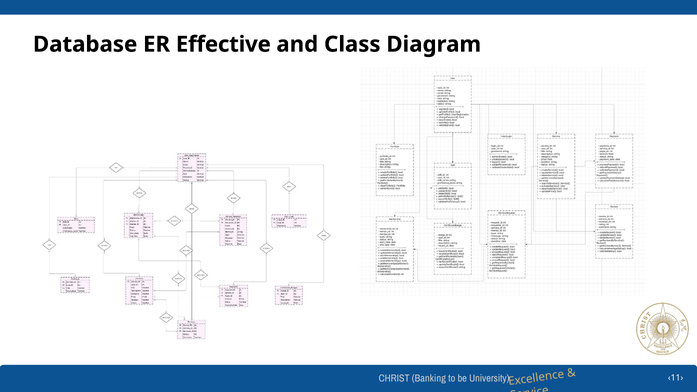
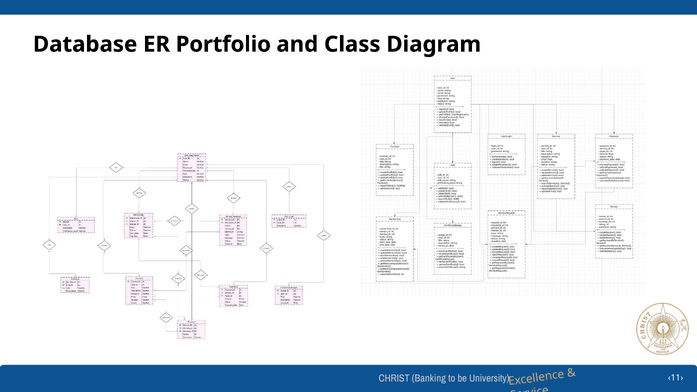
Effective: Effective -> Portfolio (223, 44)
